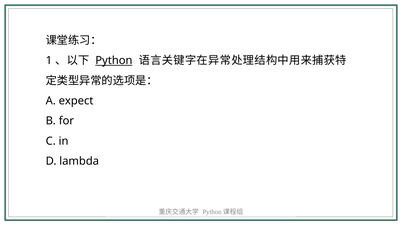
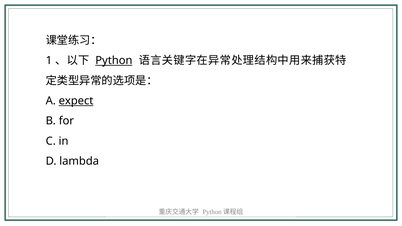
expect underline: none -> present (76, 101)
